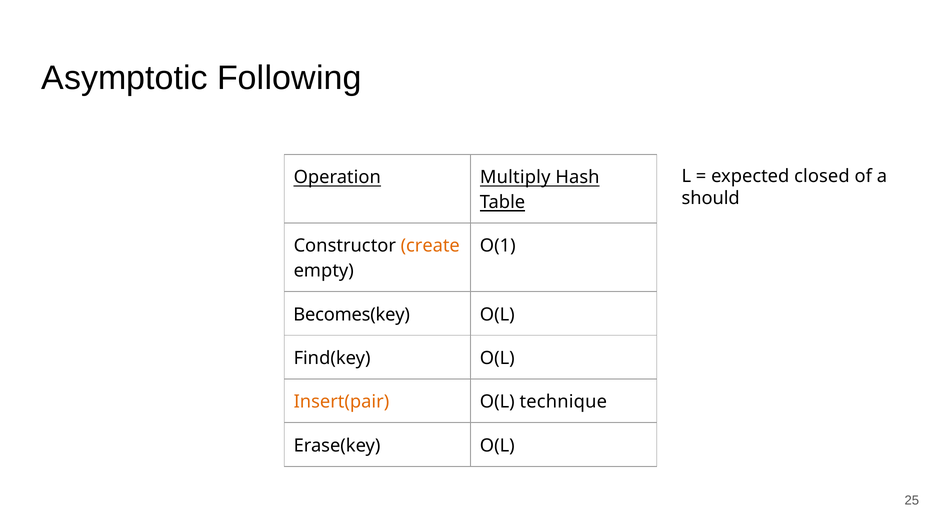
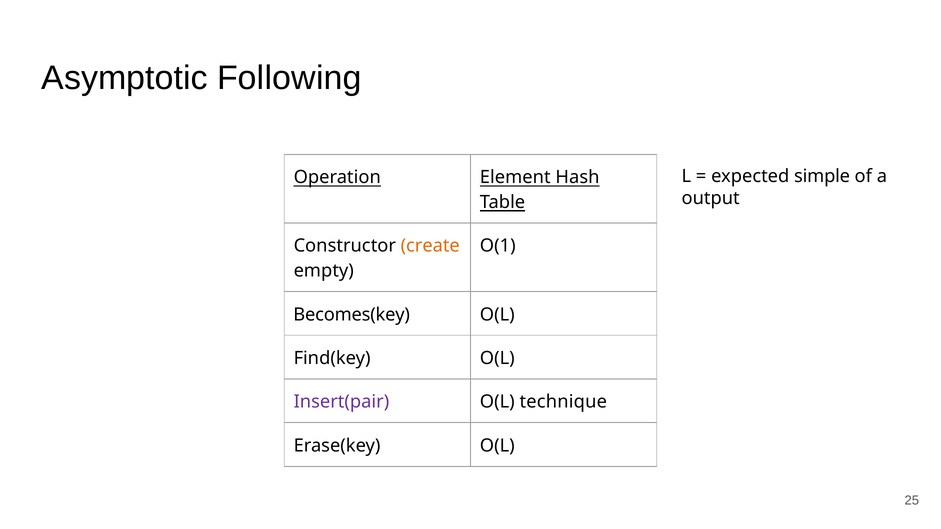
closed: closed -> simple (822, 176)
Multiply: Multiply -> Element (515, 177)
should: should -> output (711, 198)
Insert(pair colour: orange -> purple (341, 402)
